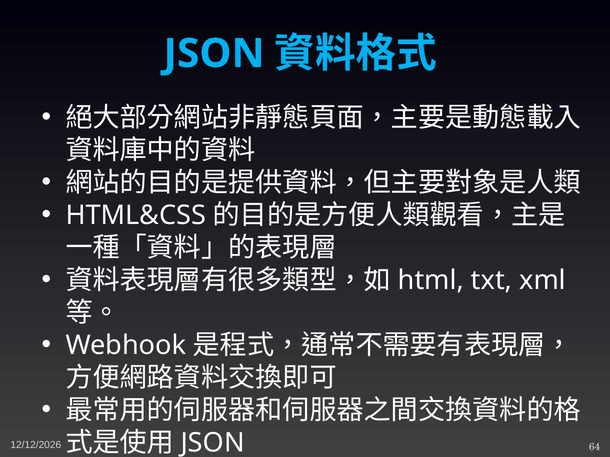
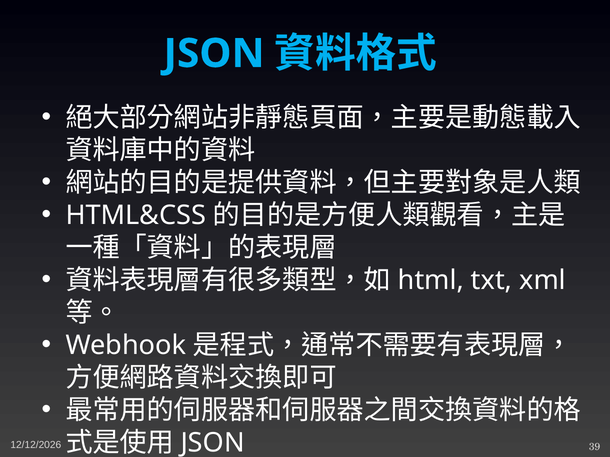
64: 64 -> 39 (595, 447)
